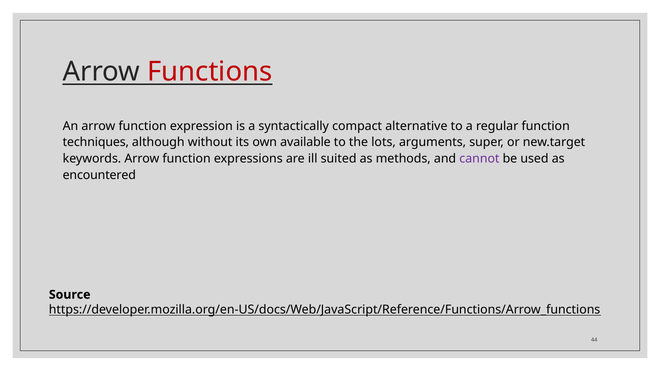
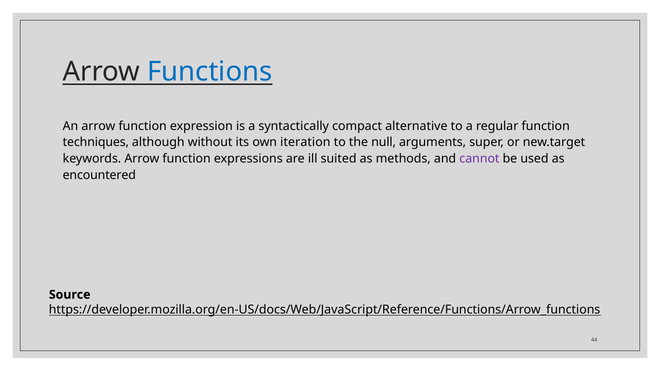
Functions colour: red -> blue (210, 72)
available: available -> iteration (305, 142)
lots: lots -> null (384, 142)
